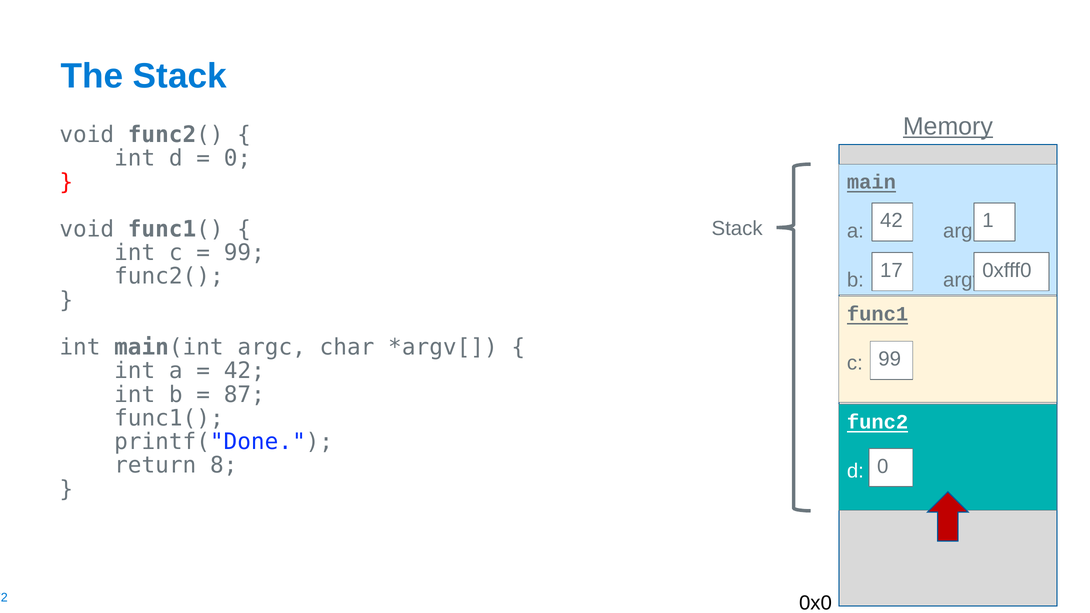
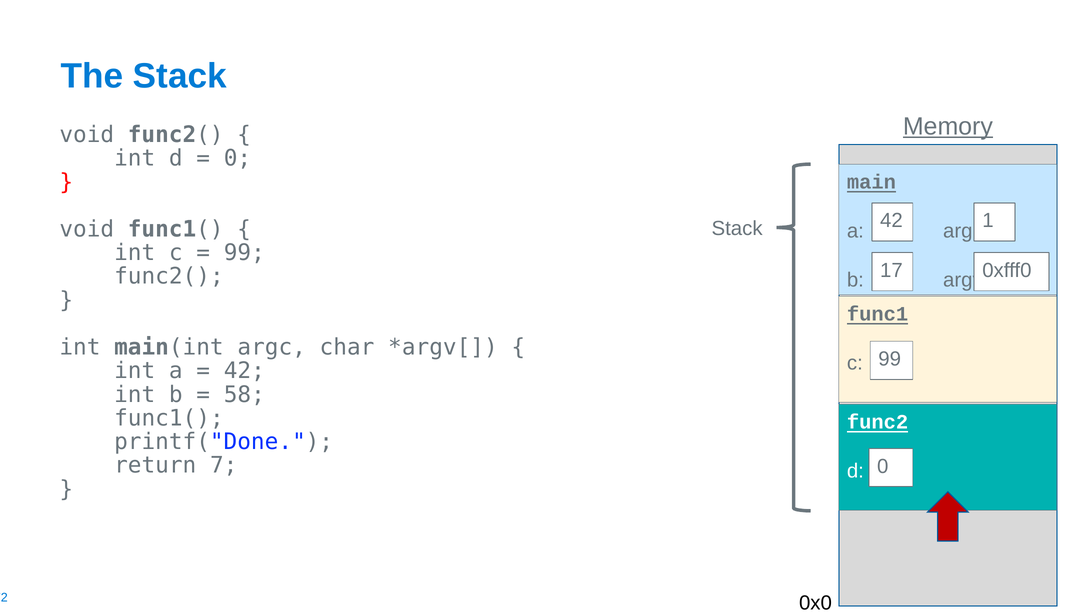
87: 87 -> 58 (244, 395)
8: 8 -> 7 (224, 465)
